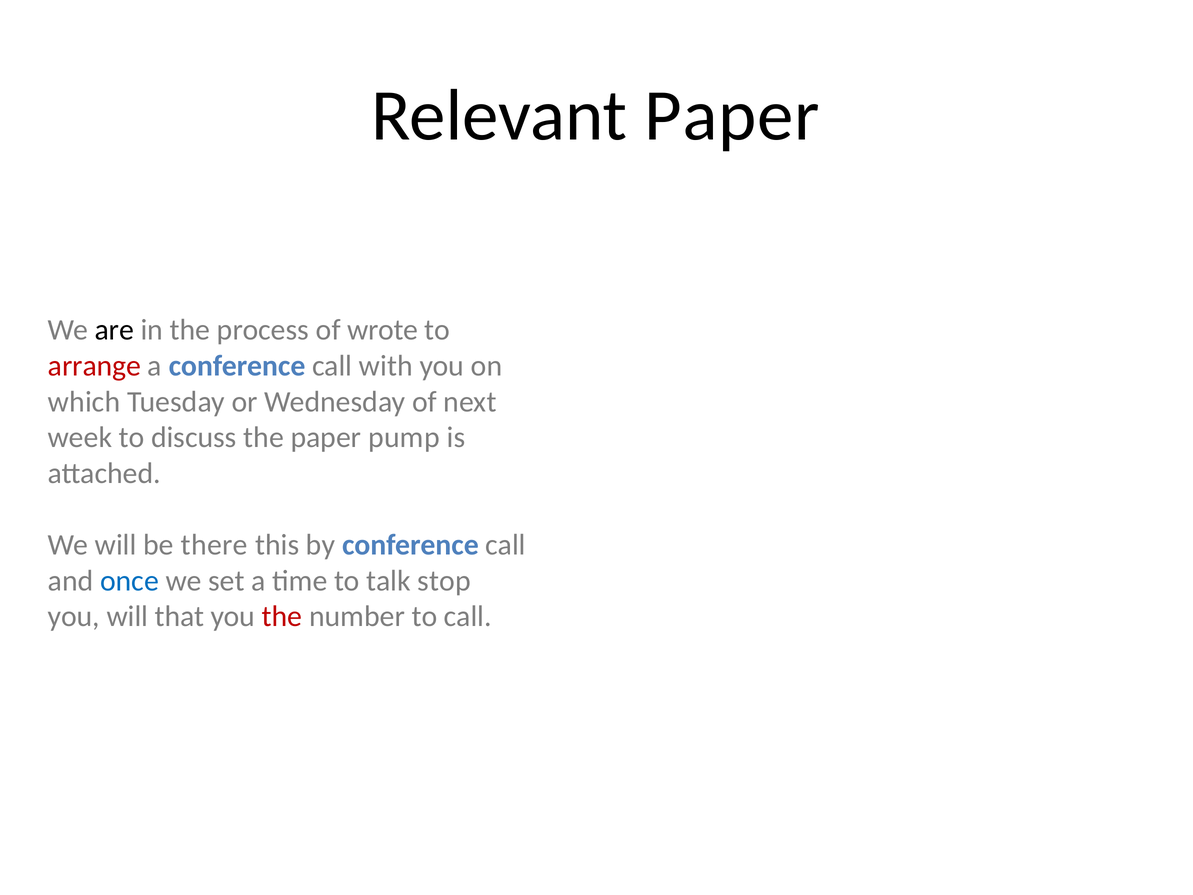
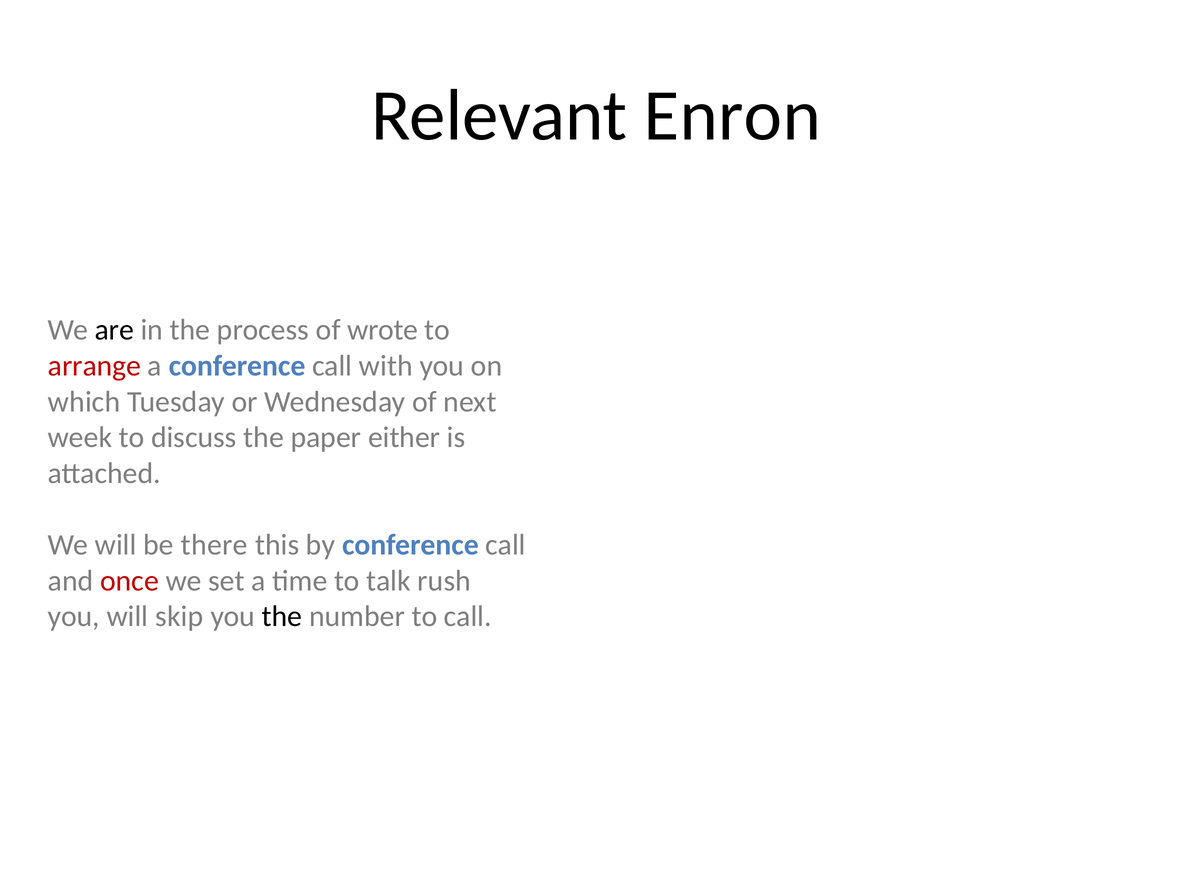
Relevant Paper: Paper -> Enron (732, 115)
pump: pump -> either (404, 437)
once colour: blue -> red (130, 581)
stop: stop -> rush (444, 581)
that: that -> skip (179, 616)
the colour: red -> black (282, 616)
